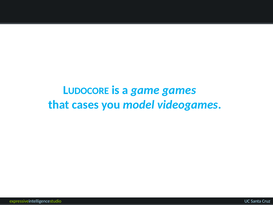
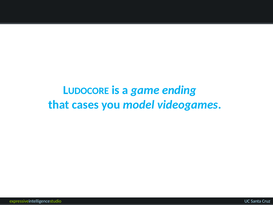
games: games -> ending (179, 90)
